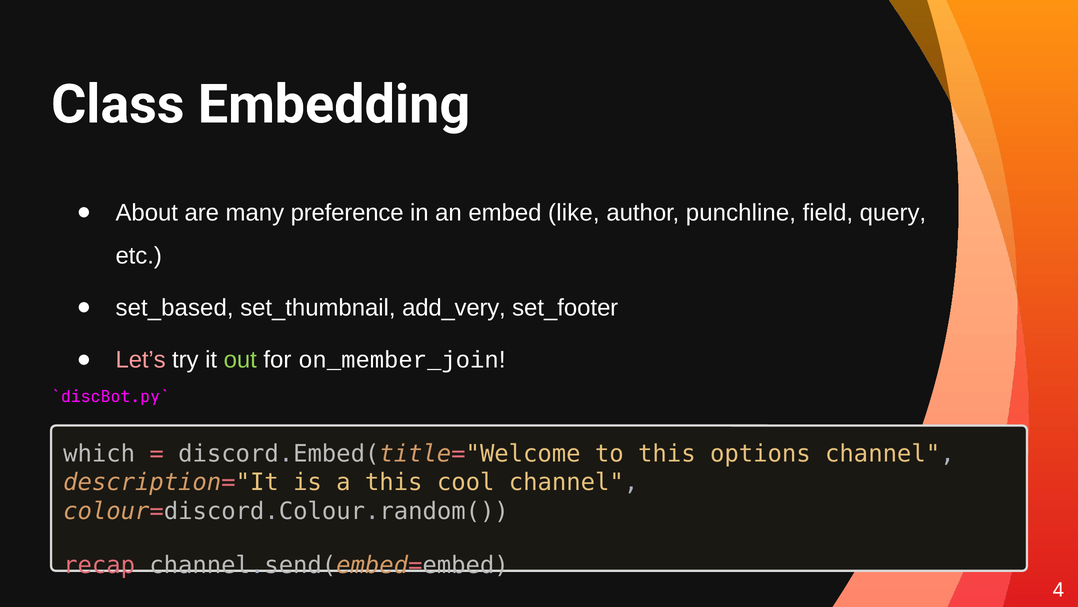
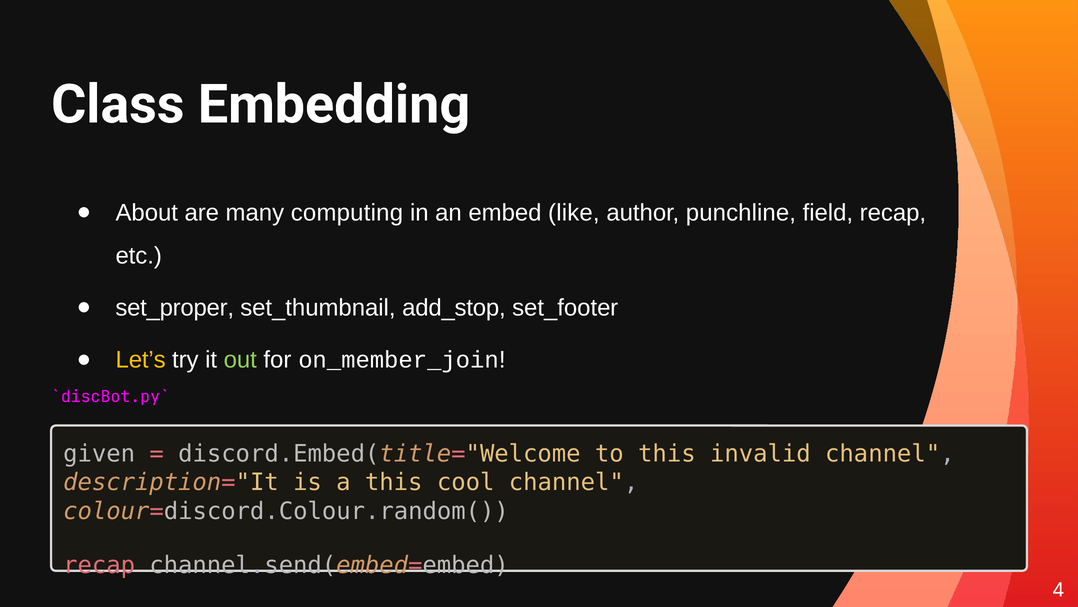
preference: preference -> computing (347, 212)
field query: query -> recap (893, 212)
set_based: set_based -> set_proper (175, 308)
add_very: add_very -> add_stop (454, 308)
Let’s colour: pink -> yellow (141, 360)
which: which -> given (99, 453)
options: options -> invalid (760, 453)
